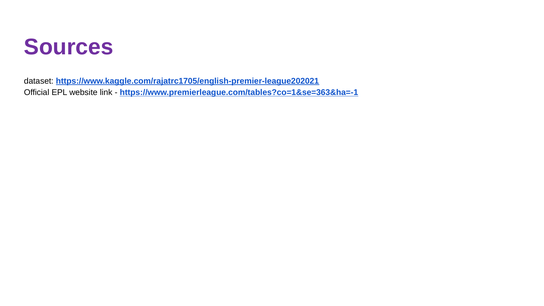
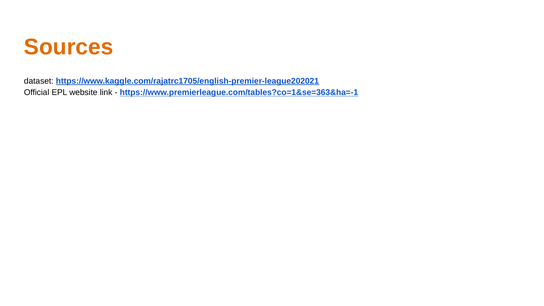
Sources colour: purple -> orange (69, 47)
